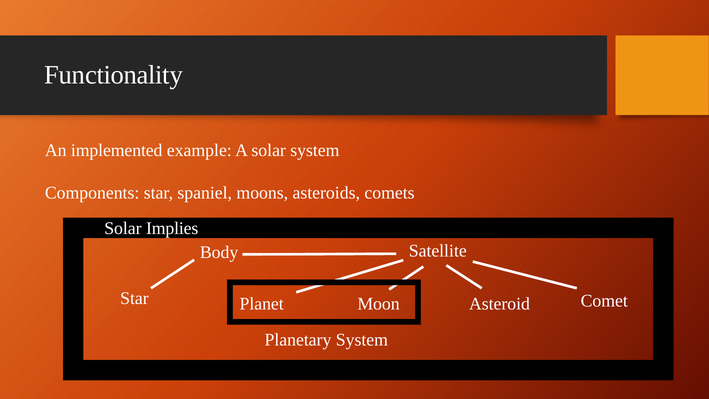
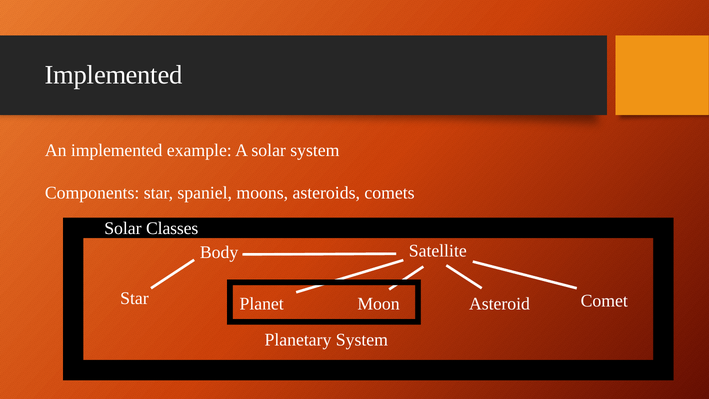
Functionality: Functionality -> Implemented (114, 75)
Implies: Implies -> Classes (172, 228)
